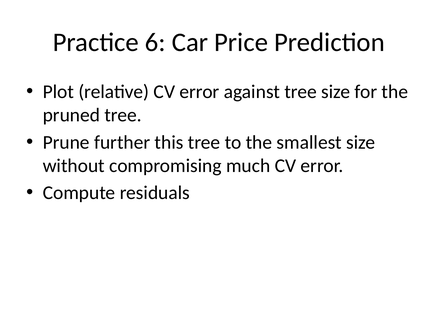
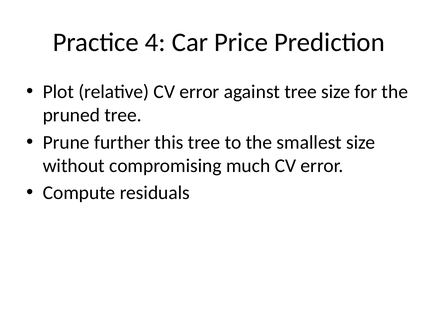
6: 6 -> 4 (155, 42)
